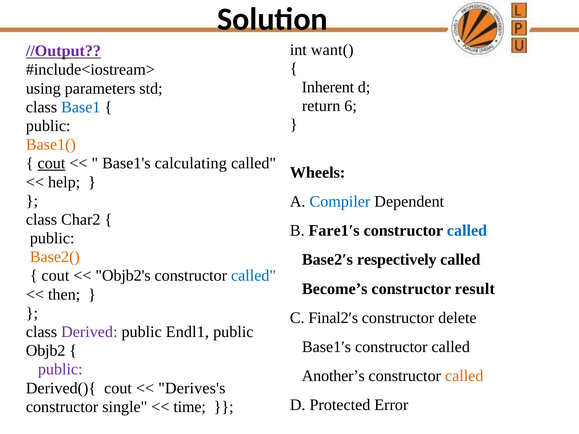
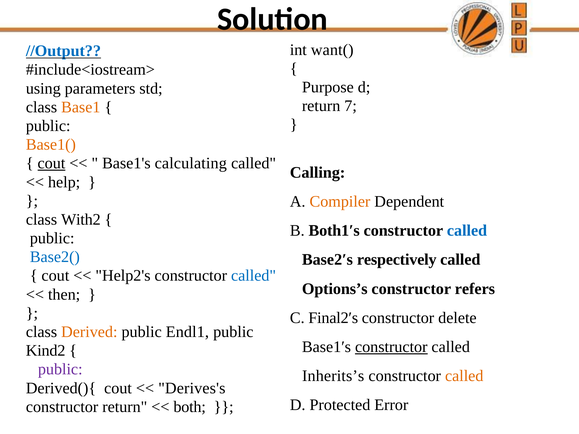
//Output colour: purple -> blue (63, 51)
Inherent: Inherent -> Purpose (328, 87)
6: 6 -> 7 (351, 106)
Base1 colour: blue -> orange (81, 107)
Wheels: Wheels -> Calling (318, 173)
Compiler colour: blue -> orange (340, 202)
Char2: Char2 -> With2 (81, 220)
Fare1′s: Fare1′s -> Both1′s (334, 231)
Base2( colour: orange -> blue (55, 257)
Objb2's: Objb2's -> Help2's (123, 276)
Become’s: Become’s -> Options’s (335, 289)
result: result -> refers (475, 289)
Derived colour: purple -> orange (89, 332)
constructor underline: none -> present (391, 347)
Objb2: Objb2 -> Kind2 (46, 351)
Another’s: Another’s -> Inherits’s (333, 376)
constructor single: single -> return (125, 407)
time: time -> both (190, 407)
